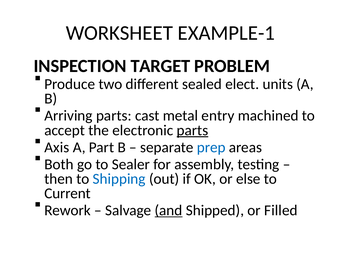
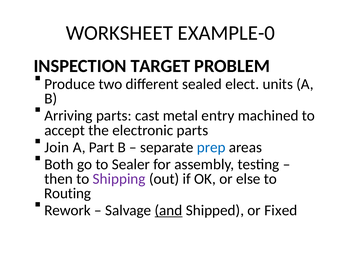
EXAMPLE-1: EXAMPLE-1 -> EXAMPLE-0 (226, 33)
parts underline: present -> none (192, 130)
Axis: Axis -> Join (57, 147)
Shipping colour: blue -> purple (119, 179)
Current: Current -> Routing (68, 193)
Filled: Filled -> Fixed (281, 210)
